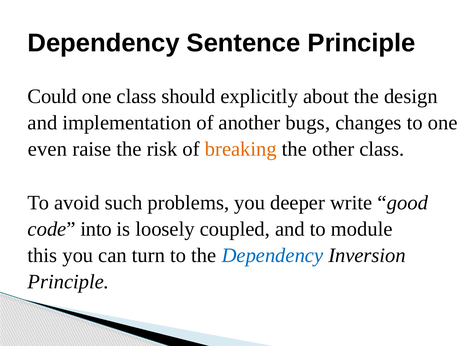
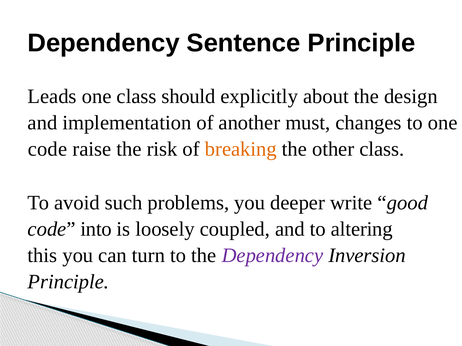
Could: Could -> Leads (52, 96)
bugs: bugs -> must (308, 123)
even: even -> code (47, 149)
module: module -> altering (362, 229)
Dependency colour: blue -> purple (272, 256)
